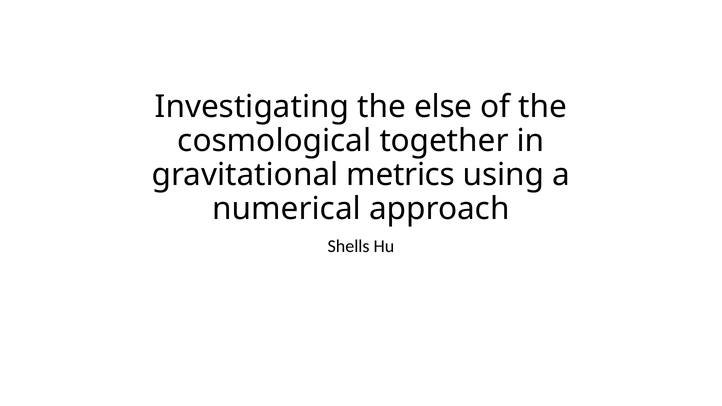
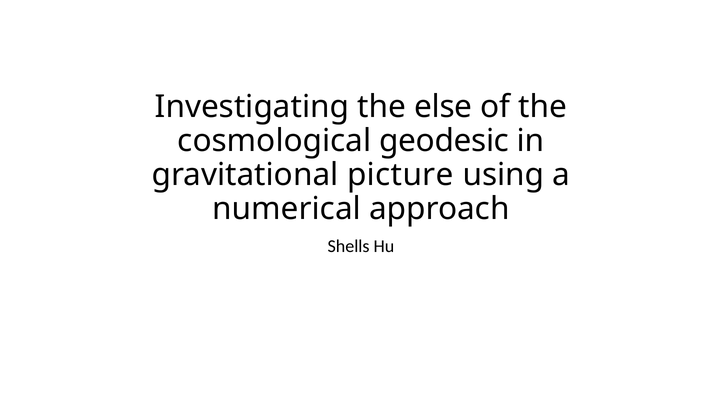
together: together -> geodesic (444, 141)
metrics: metrics -> picture (400, 175)
